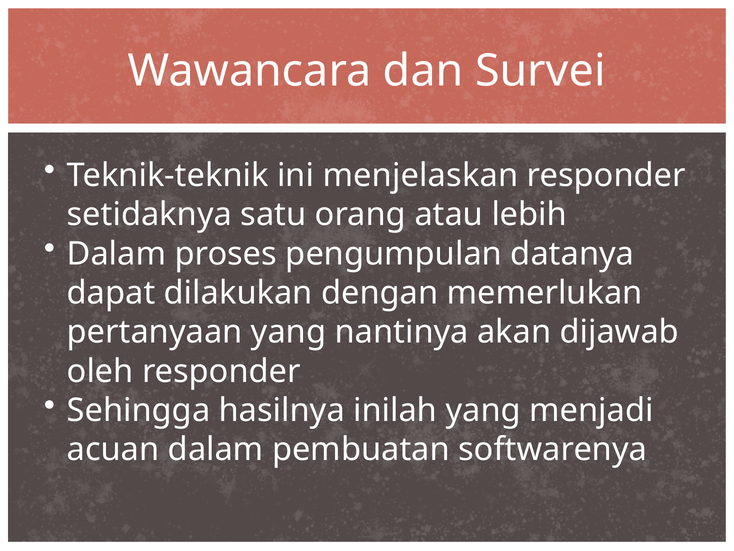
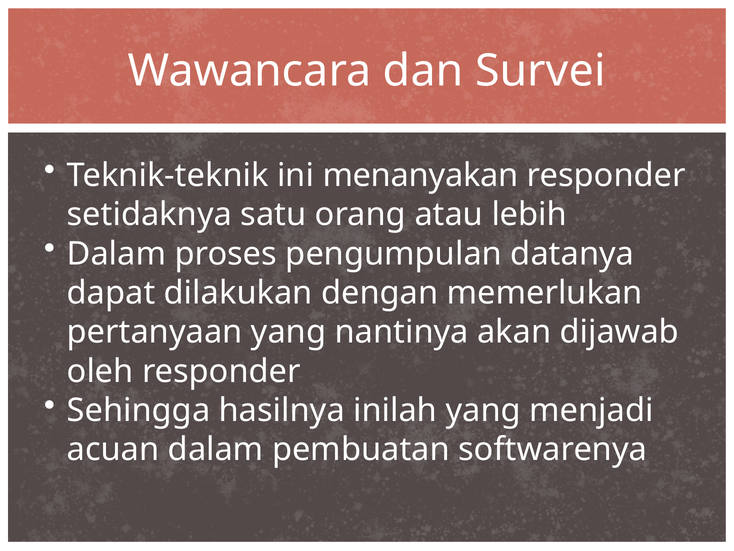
menjelaskan: menjelaskan -> menanyakan (421, 175)
